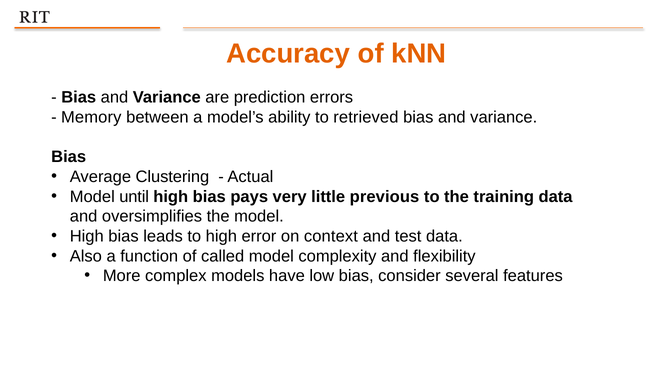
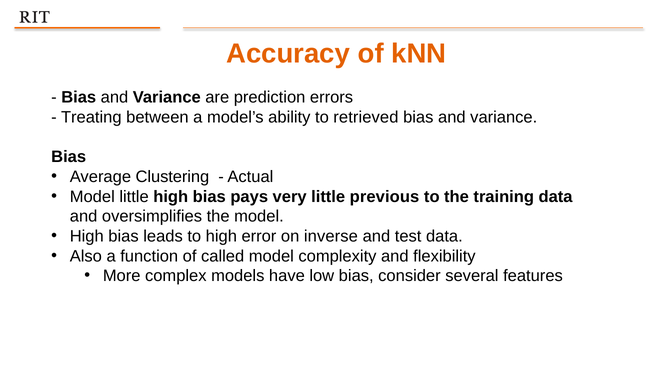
Memory: Memory -> Treating (91, 117)
Model until: until -> little (134, 196)
context: context -> inverse (331, 236)
